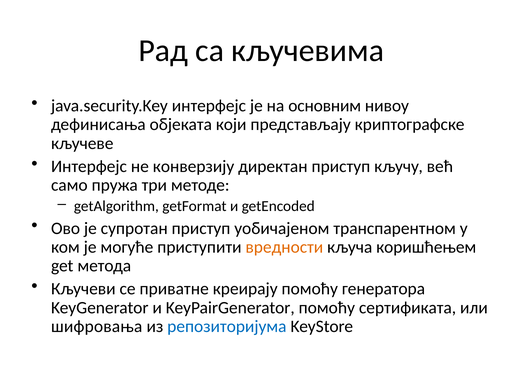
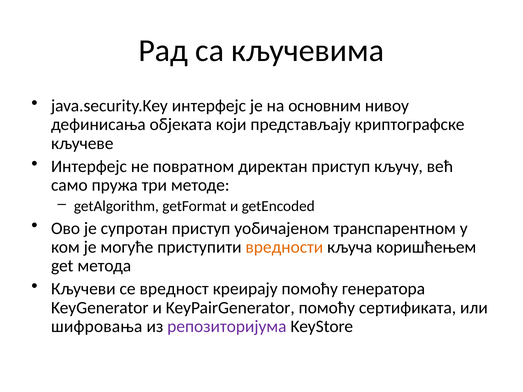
конверзију: конверзију -> повратном (194, 166)
приватне: приватне -> вредност (174, 289)
репозиторијума colour: blue -> purple (227, 327)
